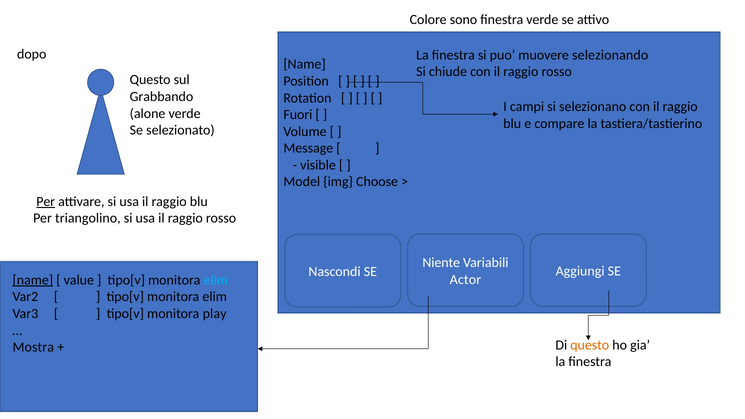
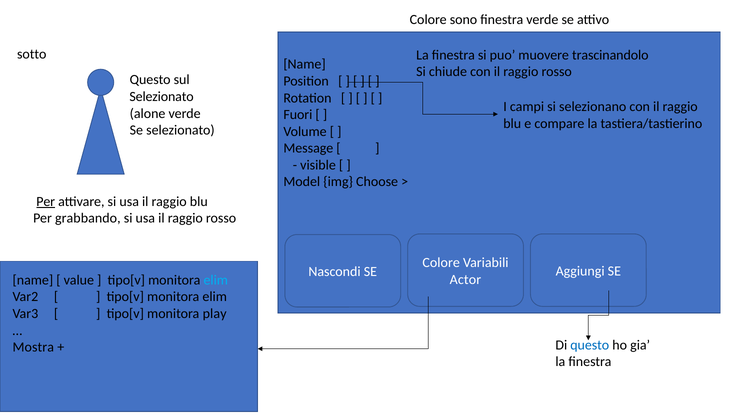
dopo: dopo -> sotto (32, 54)
selezionando: selezionando -> trascinandolo (610, 55)
Grabbando: Grabbando -> Selezionato (162, 97)
triangolino: triangolino -> grabbando (88, 218)
Niente: Niente -> Colore (441, 263)
name underline: present -> none (33, 280)
questo colour: orange -> blue (590, 345)
